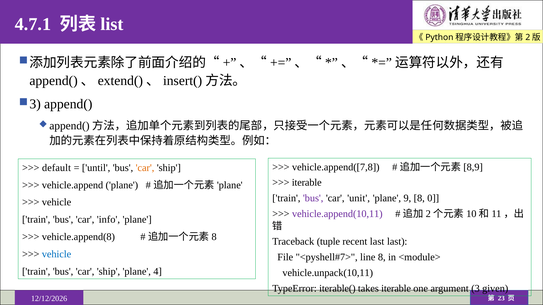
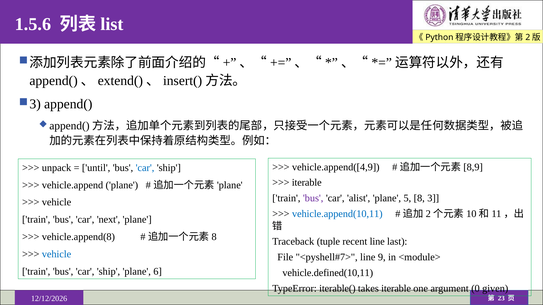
4.7.1: 4.7.1 -> 1.5.6 (33, 24)
vehicle.append([7,8: vehicle.append([7,8 -> vehicle.append([4,9 (336, 167)
default: default -> unpack (57, 168)
car colour: orange -> blue (145, 168)
unit: unit -> alist (359, 198)
9: 9 -> 5 (407, 198)
0: 0 -> 3 (433, 198)
vehicle.append(10,11 colour: purple -> blue (337, 214)
info: info -> next (109, 220)
recent last: last -> line (377, 242)
line 8: 8 -> 9 (382, 258)
4: 4 -> 6 (158, 272)
vehicle.unpack(10,11: vehicle.unpack(10,11 -> vehicle.defined(10,11 (328, 273)
3: 3 -> 0 (475, 289)
